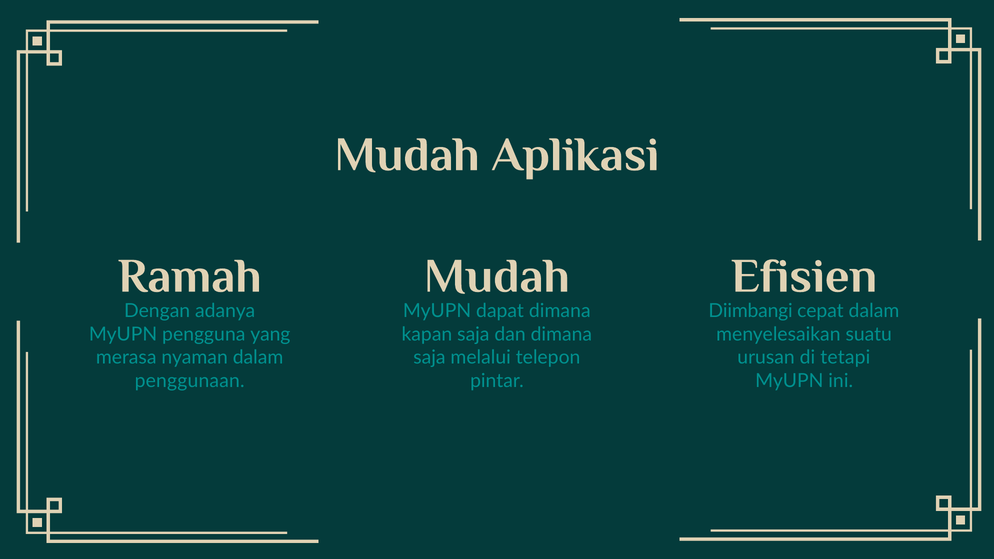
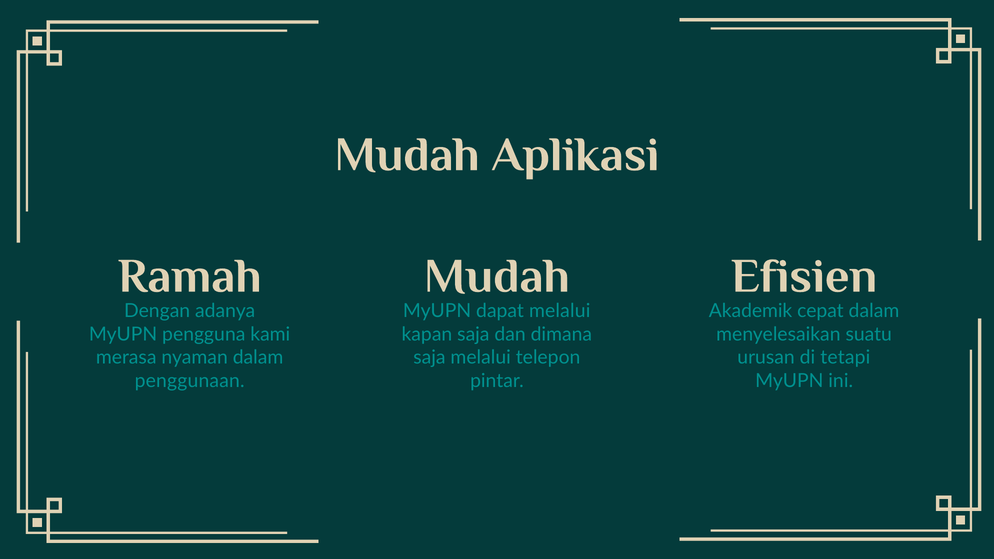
dimana: dimana -> melalui (560, 311)
Diimbangi: Diimbangi -> Akademik (751, 311)
yang: yang -> kami (270, 334)
